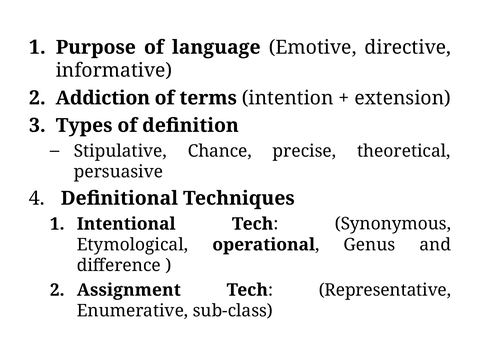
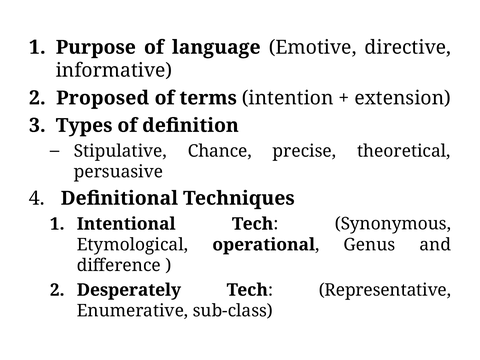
Addiction: Addiction -> Proposed (103, 98)
Assignment: Assignment -> Desperately (129, 290)
